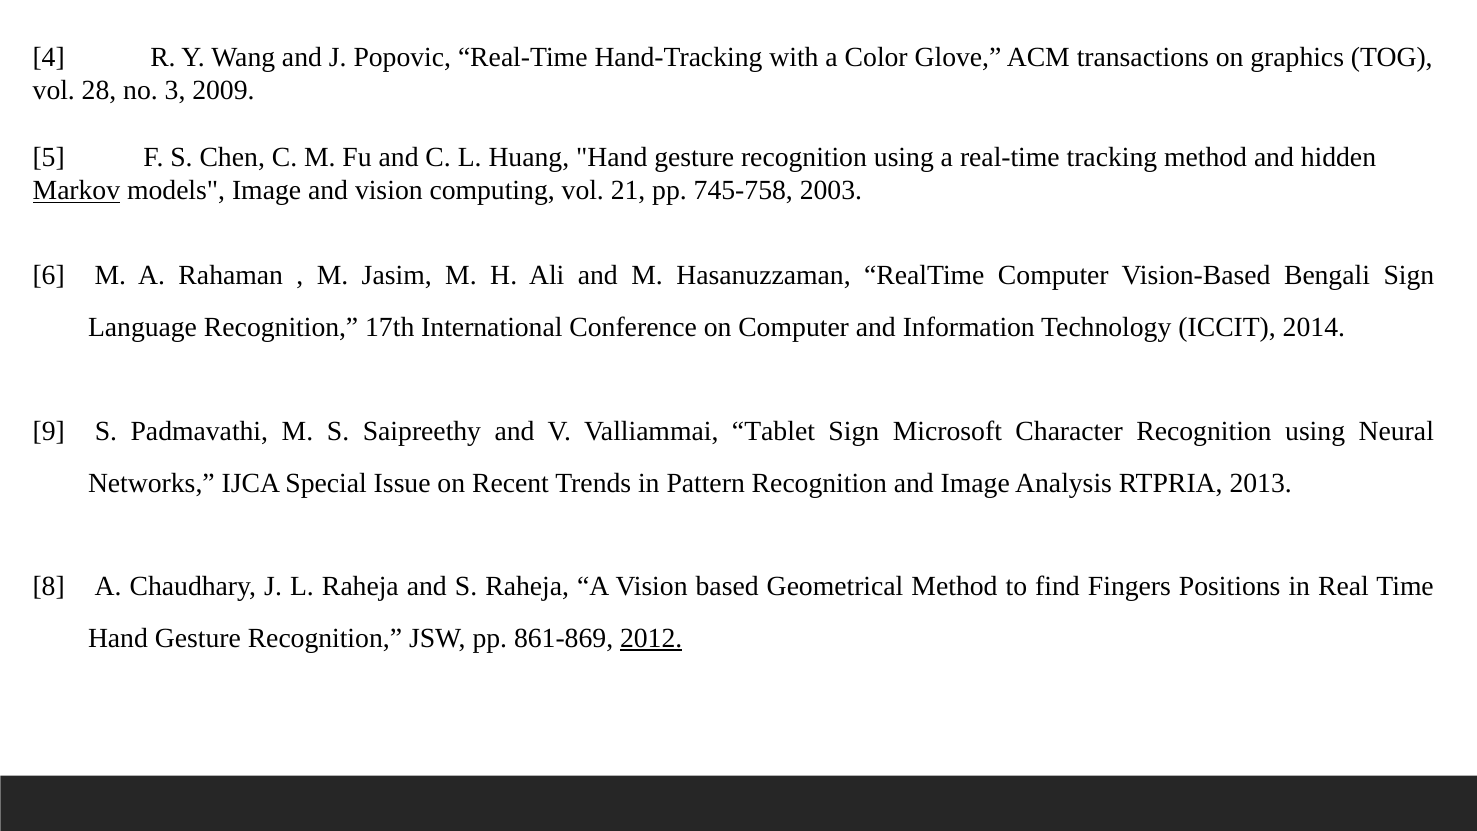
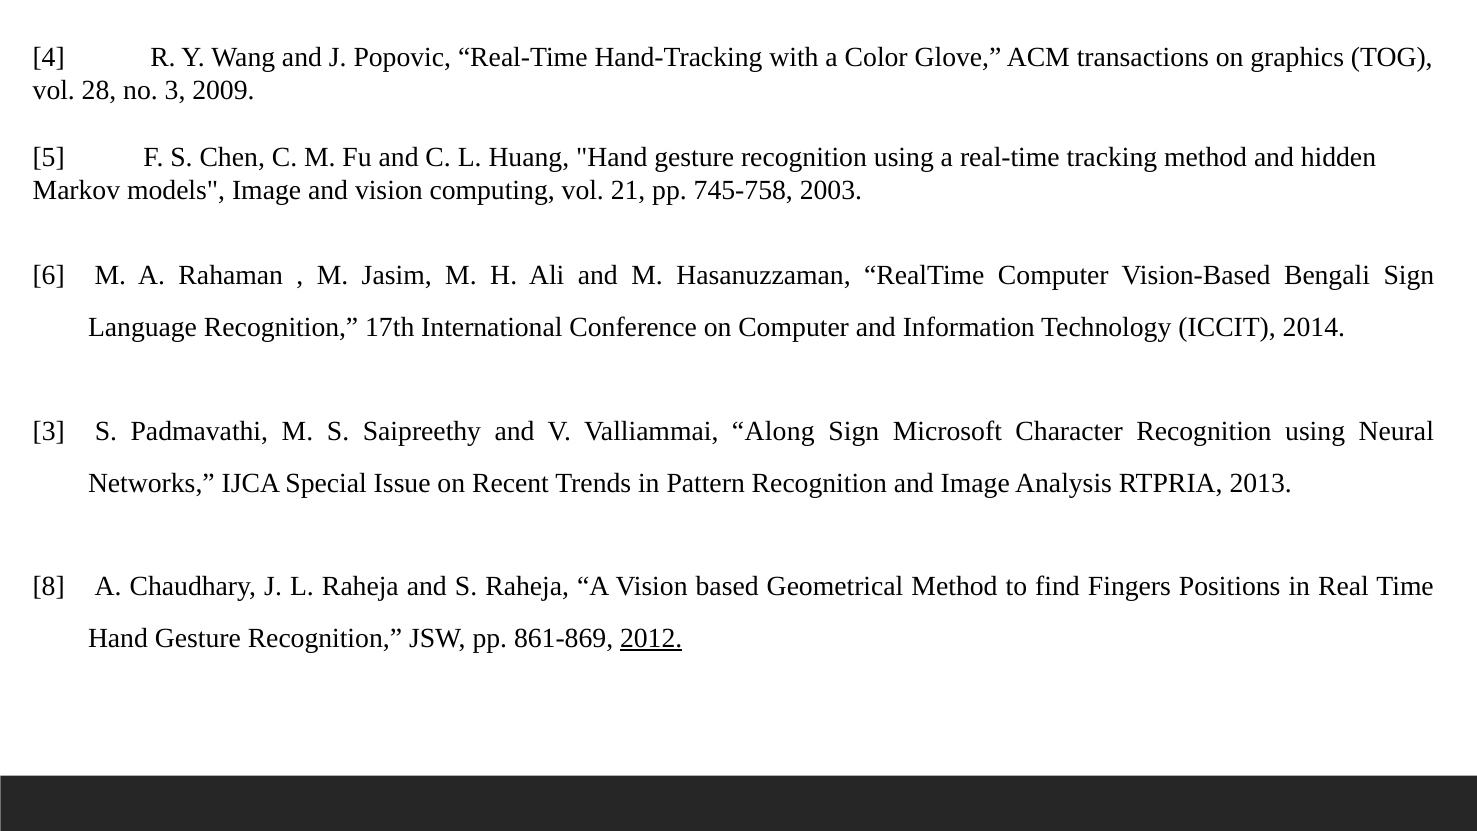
Markov underline: present -> none (76, 190)
9: 9 -> 3 (49, 431)
Tablet: Tablet -> Along (773, 431)
